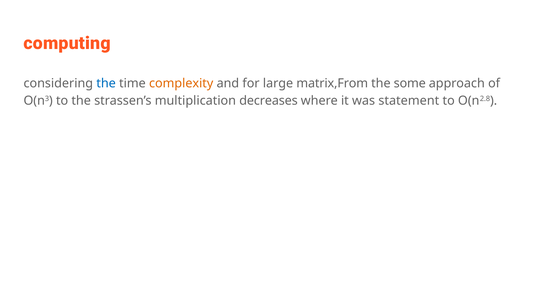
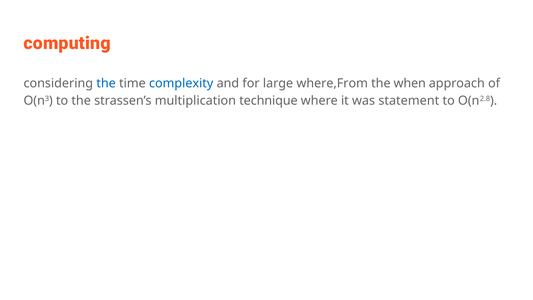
complexity colour: orange -> blue (181, 83)
matrix,From: matrix,From -> where,From (332, 83)
some: some -> when (410, 83)
decreases: decreases -> technique (268, 101)
